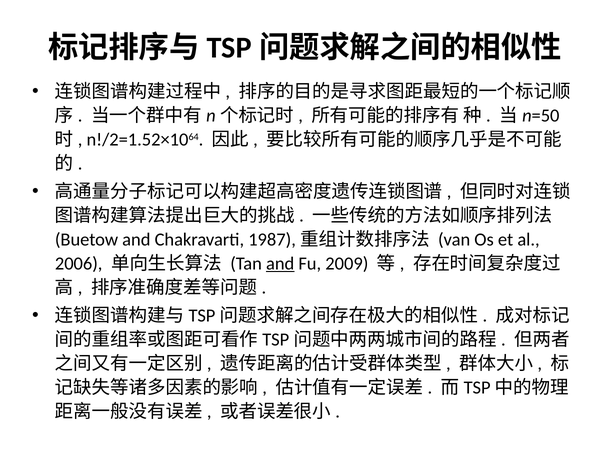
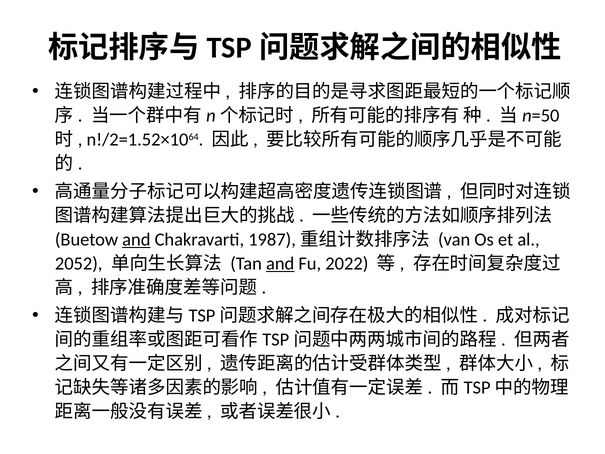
and underline: none -> present (136, 239)
2006: 2006 -> 2052 (79, 263)
2009: 2009 -> 2022 (347, 263)
